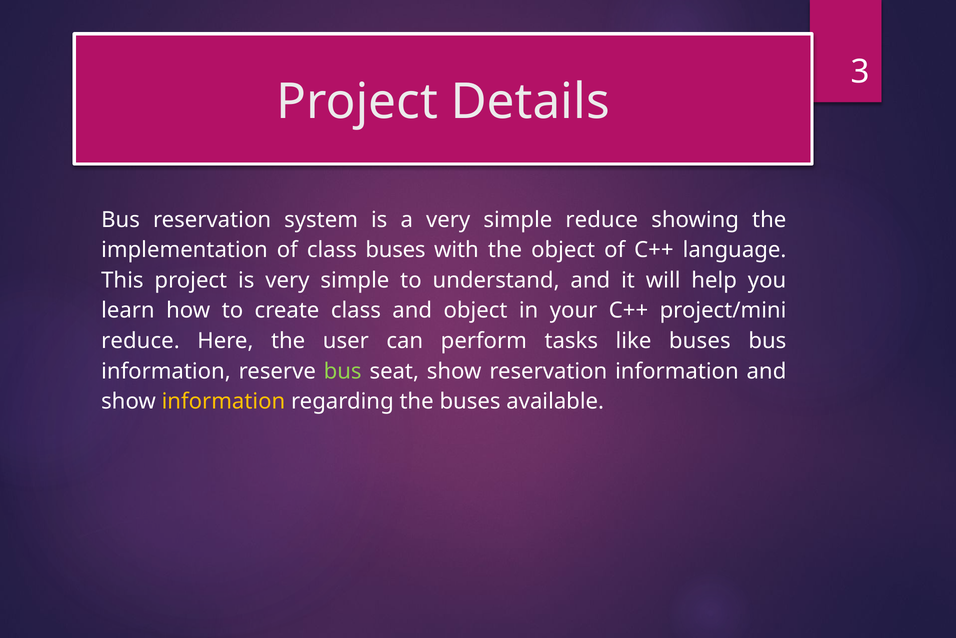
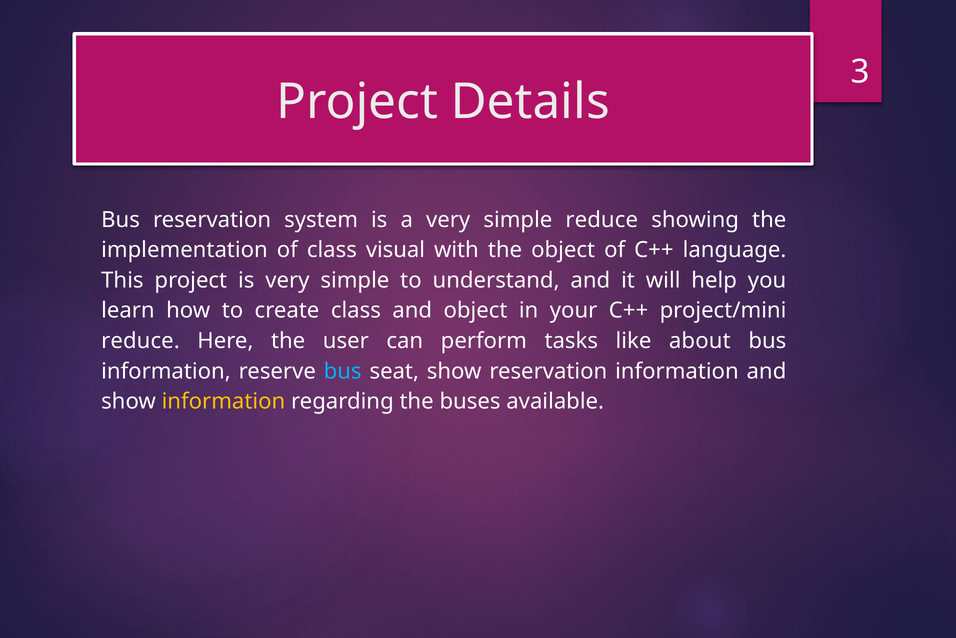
class buses: buses -> visual (395, 250)
like buses: buses -> about (700, 341)
bus colour: light green -> light blue (343, 371)
